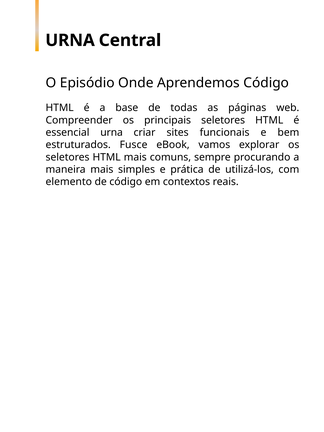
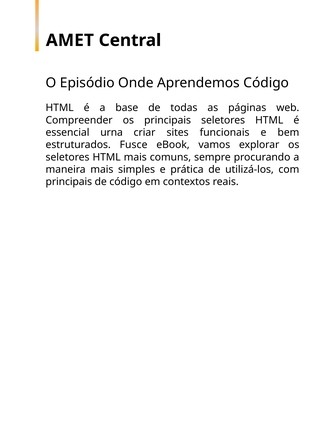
URNA: URNA -> AMET (70, 40)
elemento: elemento -> principais (69, 182)
